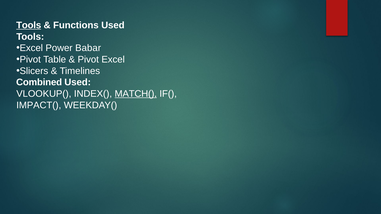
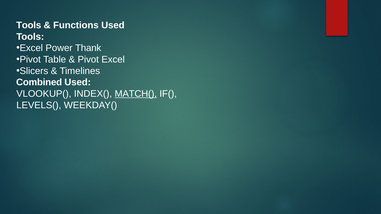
Tools underline: present -> none (29, 25)
Babar: Babar -> Thank (88, 48)
IMPACT(: IMPACT( -> LEVELS( (39, 105)
